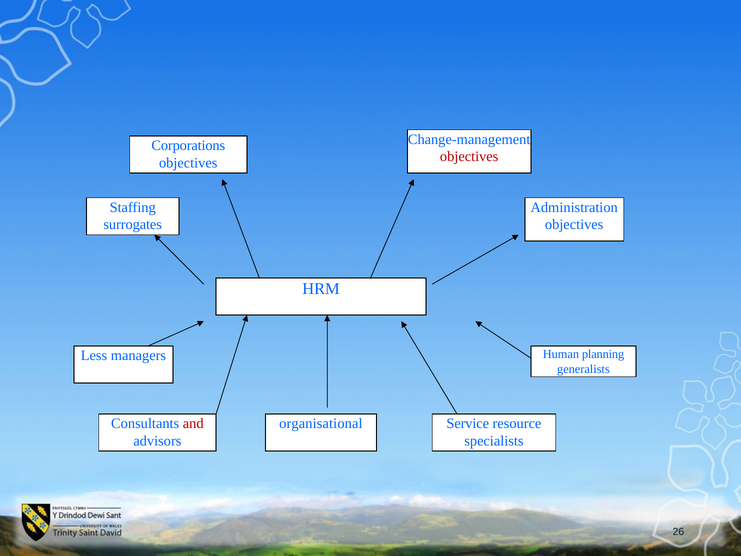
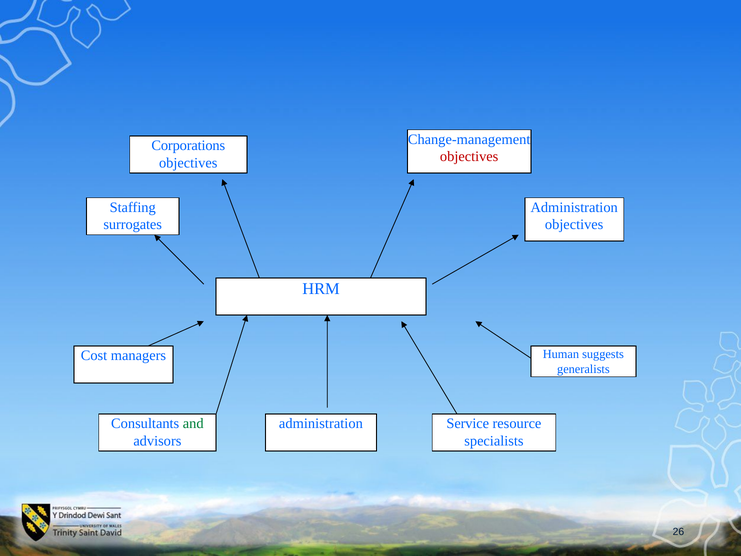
planning: planning -> suggests (603, 354)
Less: Less -> Cost (94, 355)
and colour: red -> green (193, 423)
organisational: organisational -> administration (321, 423)
